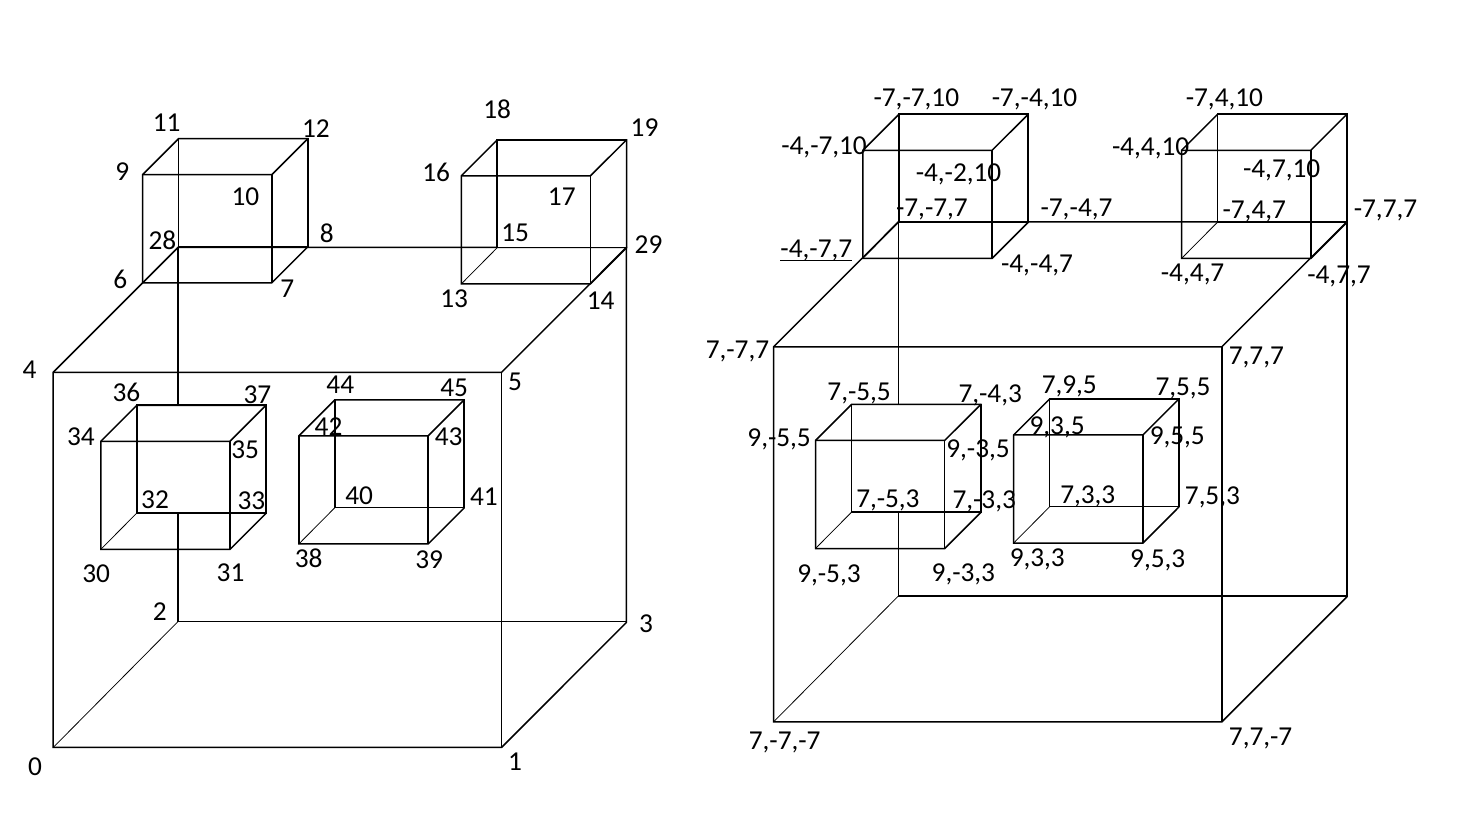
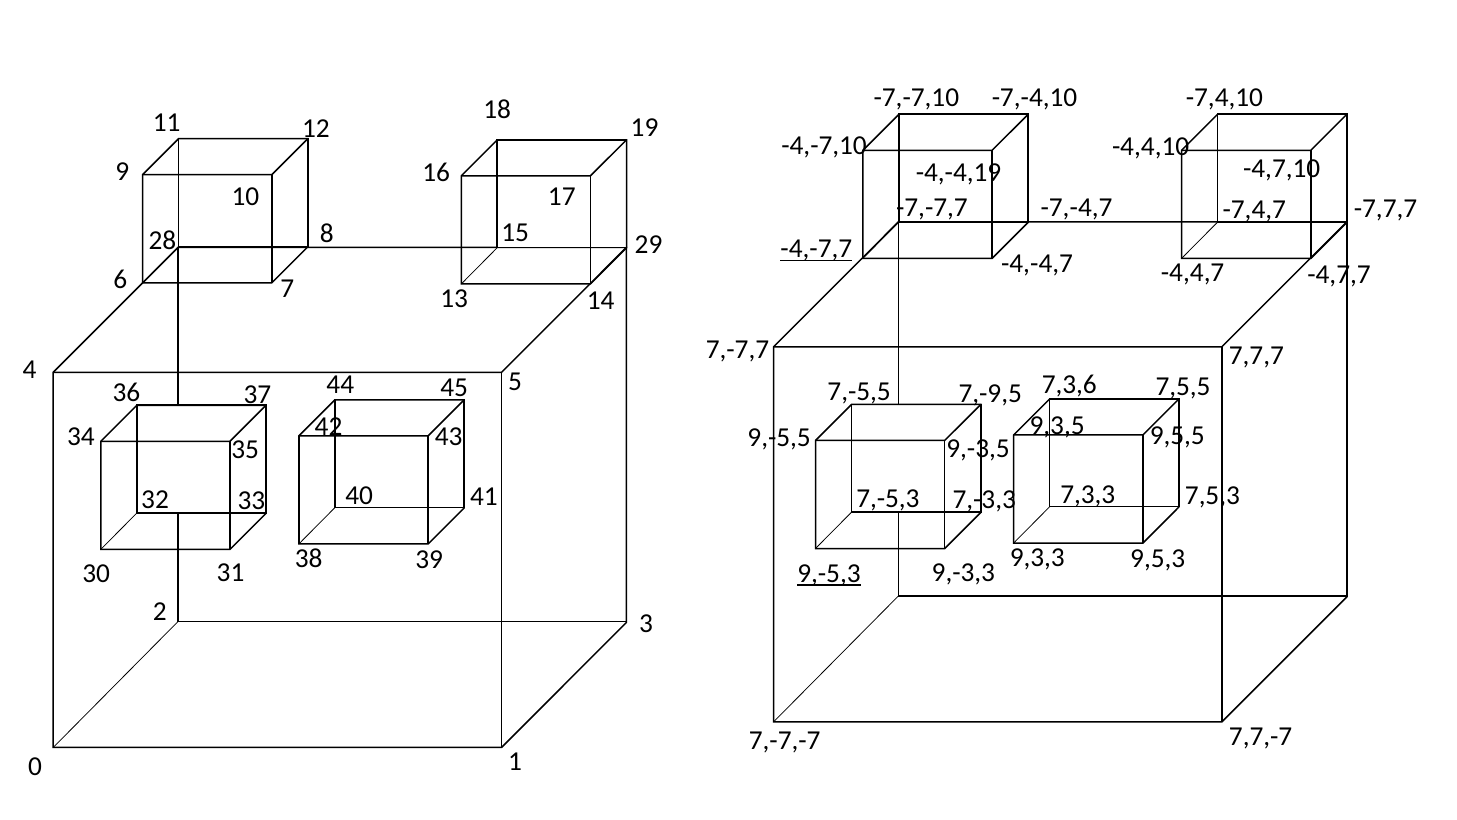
-4,-2,10: -4,-2,10 -> -4,-4,19 (959, 172)
7,9,5: 7,9,5 -> 7,3,6 (1069, 384)
7,-4,3: 7,-4,3 -> 7,-9,5 (990, 394)
9,-5,3 underline: none -> present (829, 573)
